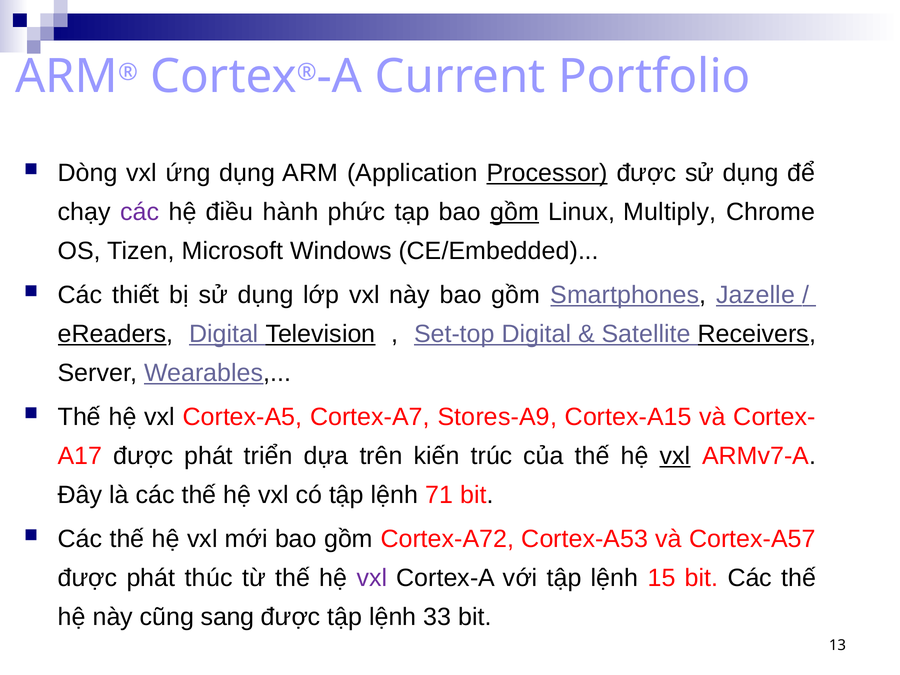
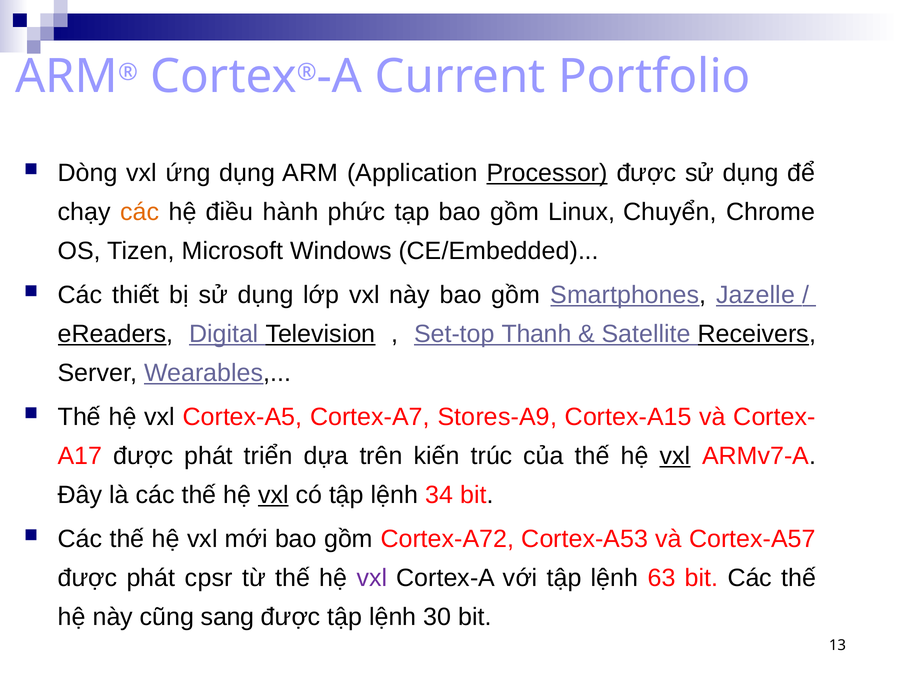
các colour: purple -> orange (140, 212)
gồm underline: present -> none (515, 212)
Multiply: Multiply -> Chuyển (670, 212)
Set-top Digital: Digital -> Thanh (537, 334)
vxl underline: none -> present (273, 495)
71: 71 -> 34 (439, 495)
thúc: thúc -> cpsr (209, 578)
15: 15 -> 63 (662, 578)
33: 33 -> 30 (437, 617)
